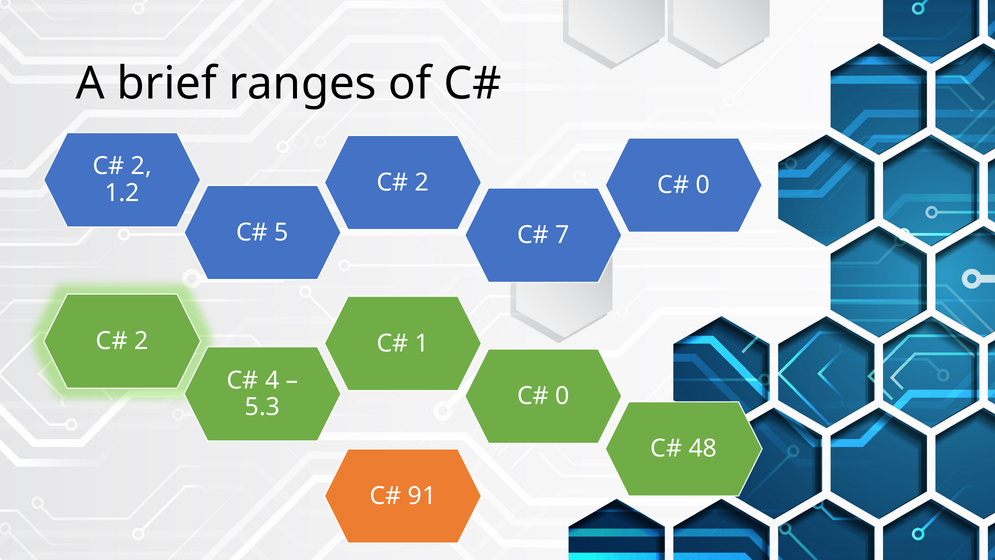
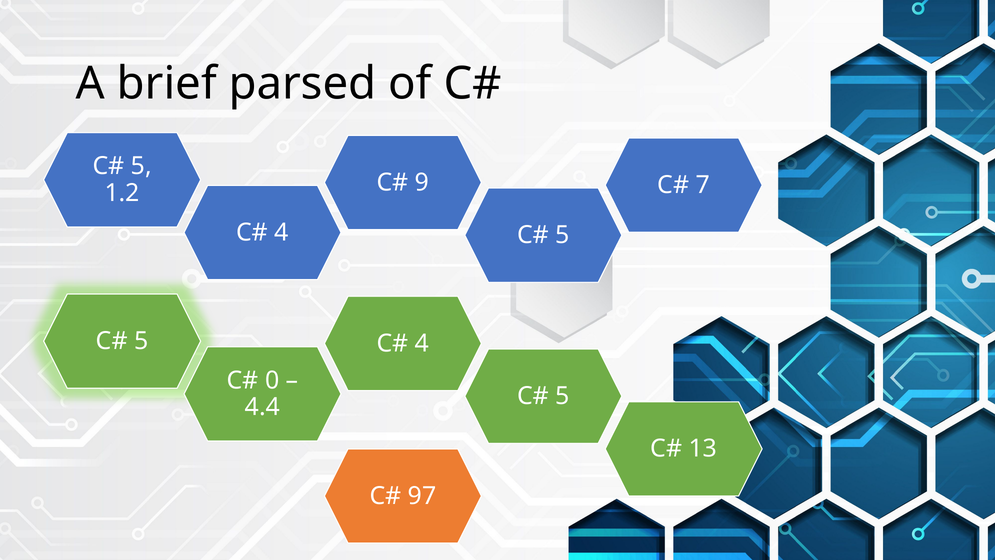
ranges: ranges -> parsed (303, 84)
2: 2 -> 5 (141, 166)
2: 2 -> 9 (422, 182)
0: 0 -> 7 (703, 185)
5: 5 -> 4 (282, 232)
7: 7 -> 5 (562, 235)
2: 2 -> 5 (141, 341)
1: 1 -> 4 (422, 343)
4: 4 -> 0 (272, 380)
0: 0 -> 5 (562, 396)
5.3: 5.3 -> 4.4 (263, 407)
48: 48 -> 13 (703, 448)
91: 91 -> 97 (422, 496)
